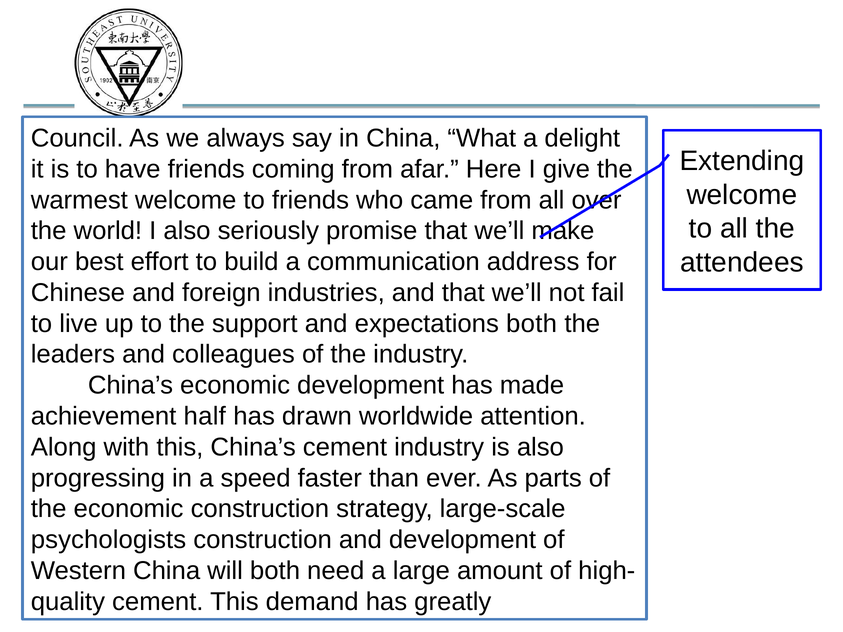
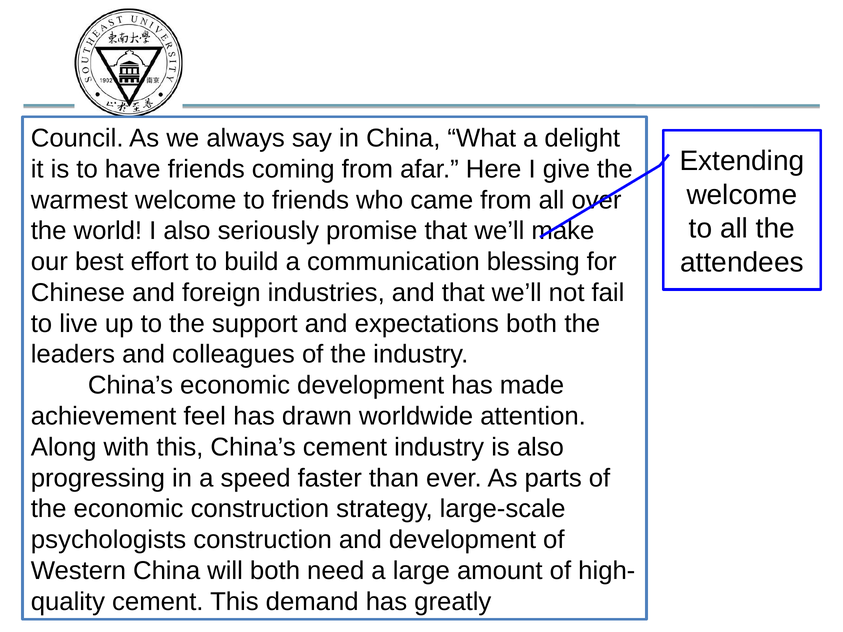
address: address -> blessing (533, 262)
half: half -> feel (205, 416)
